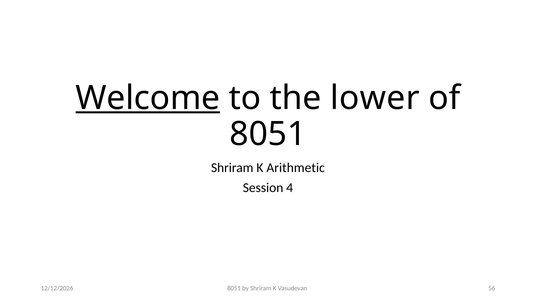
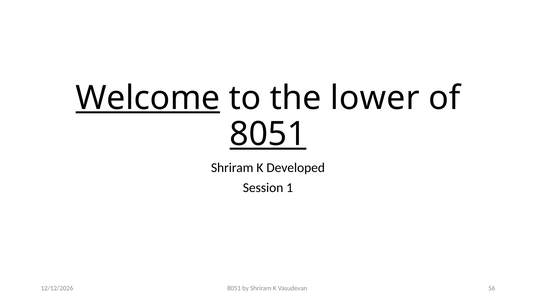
8051 underline: none -> present (268, 134)
Arithmetic: Arithmetic -> Developed (296, 168)
4: 4 -> 1 (290, 188)
